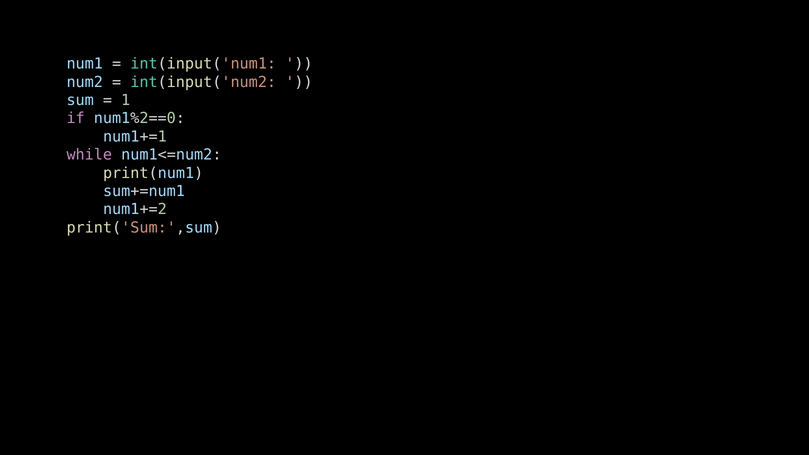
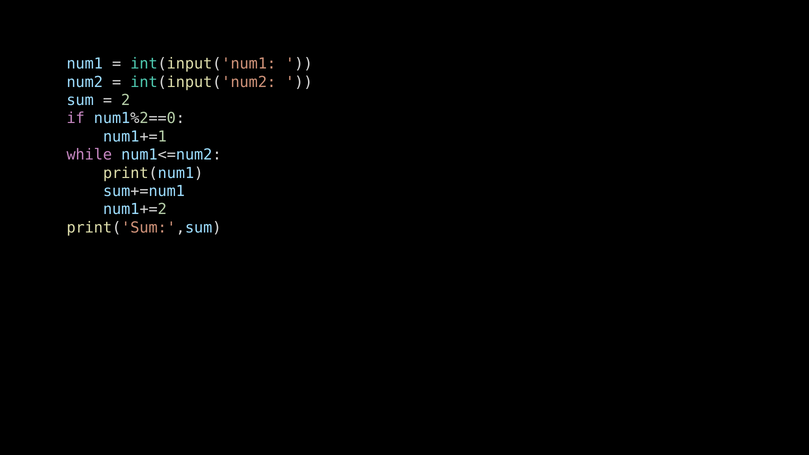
1: 1 -> 2 (126, 100)
